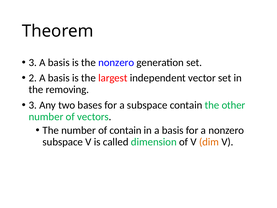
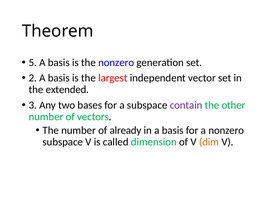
3: 3 -> 5 (33, 62)
removing: removing -> extended (67, 90)
contain colour: black -> purple (186, 105)
of contain: contain -> already (126, 130)
